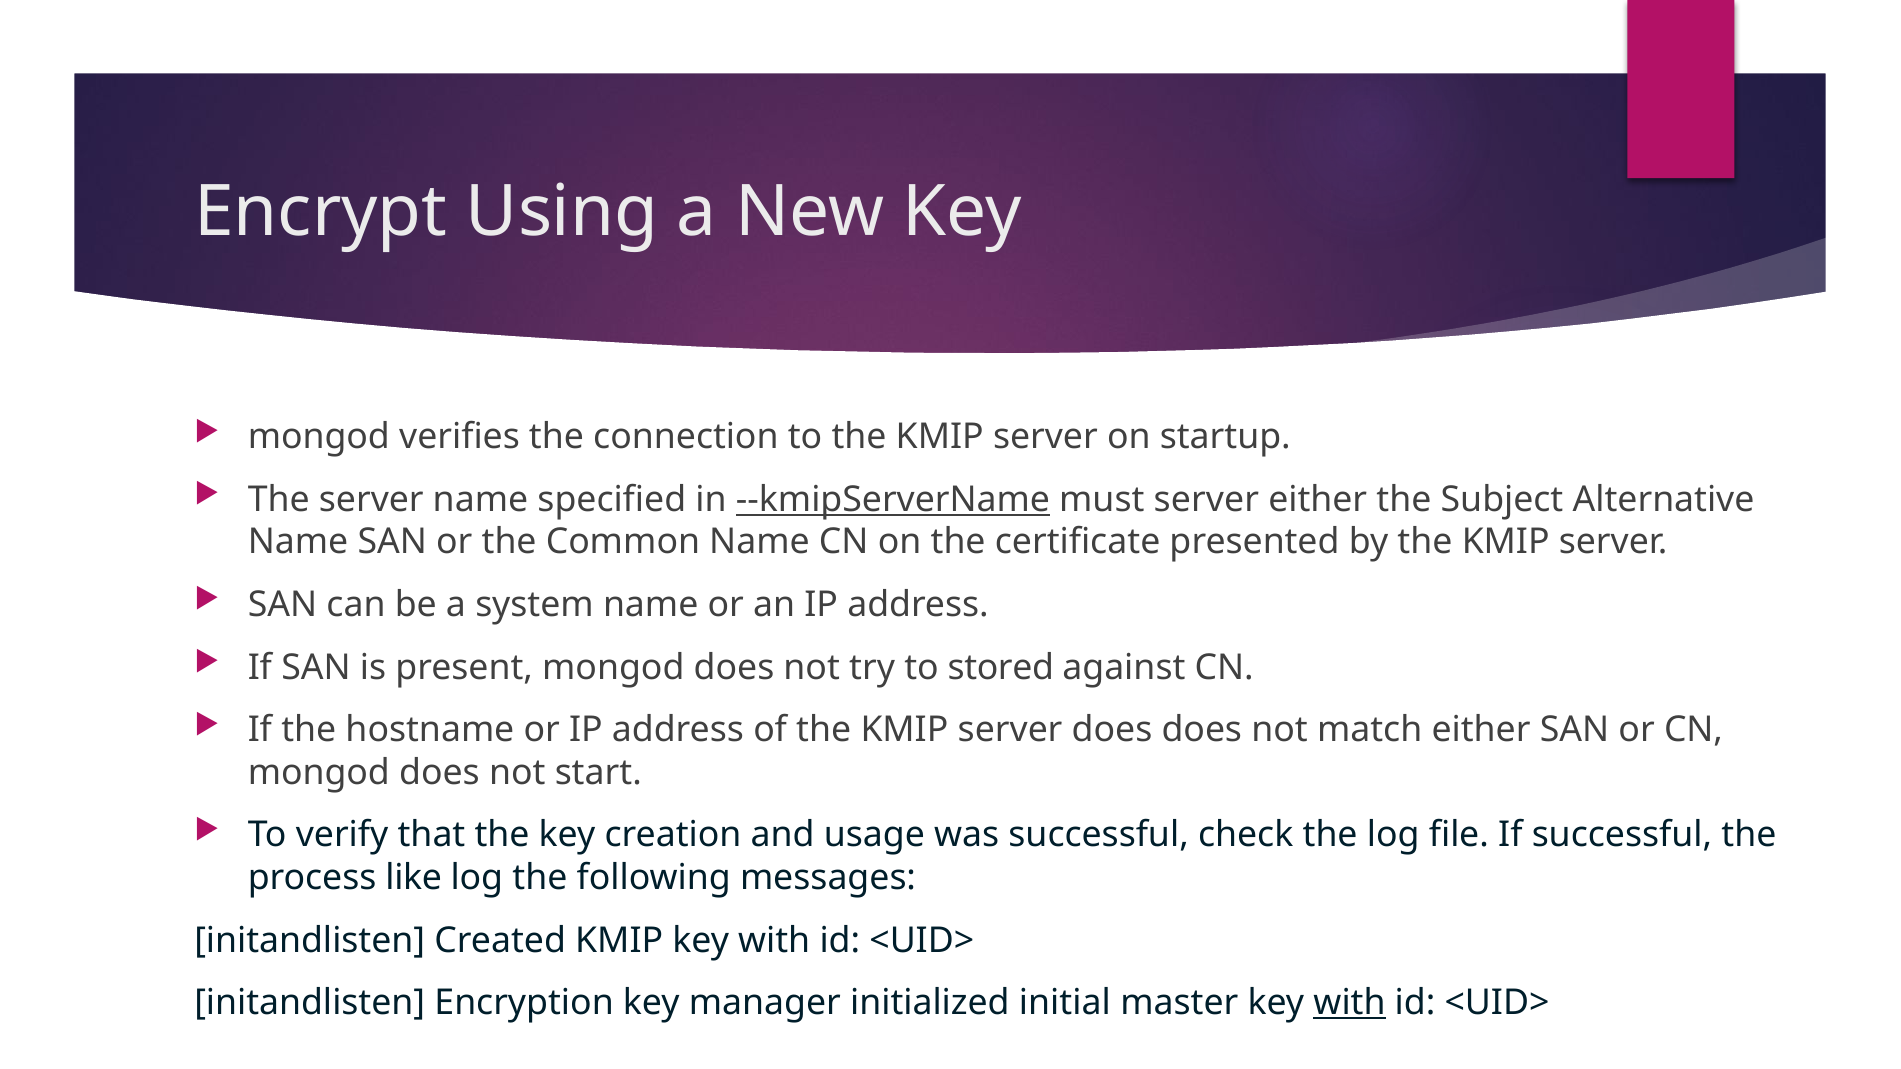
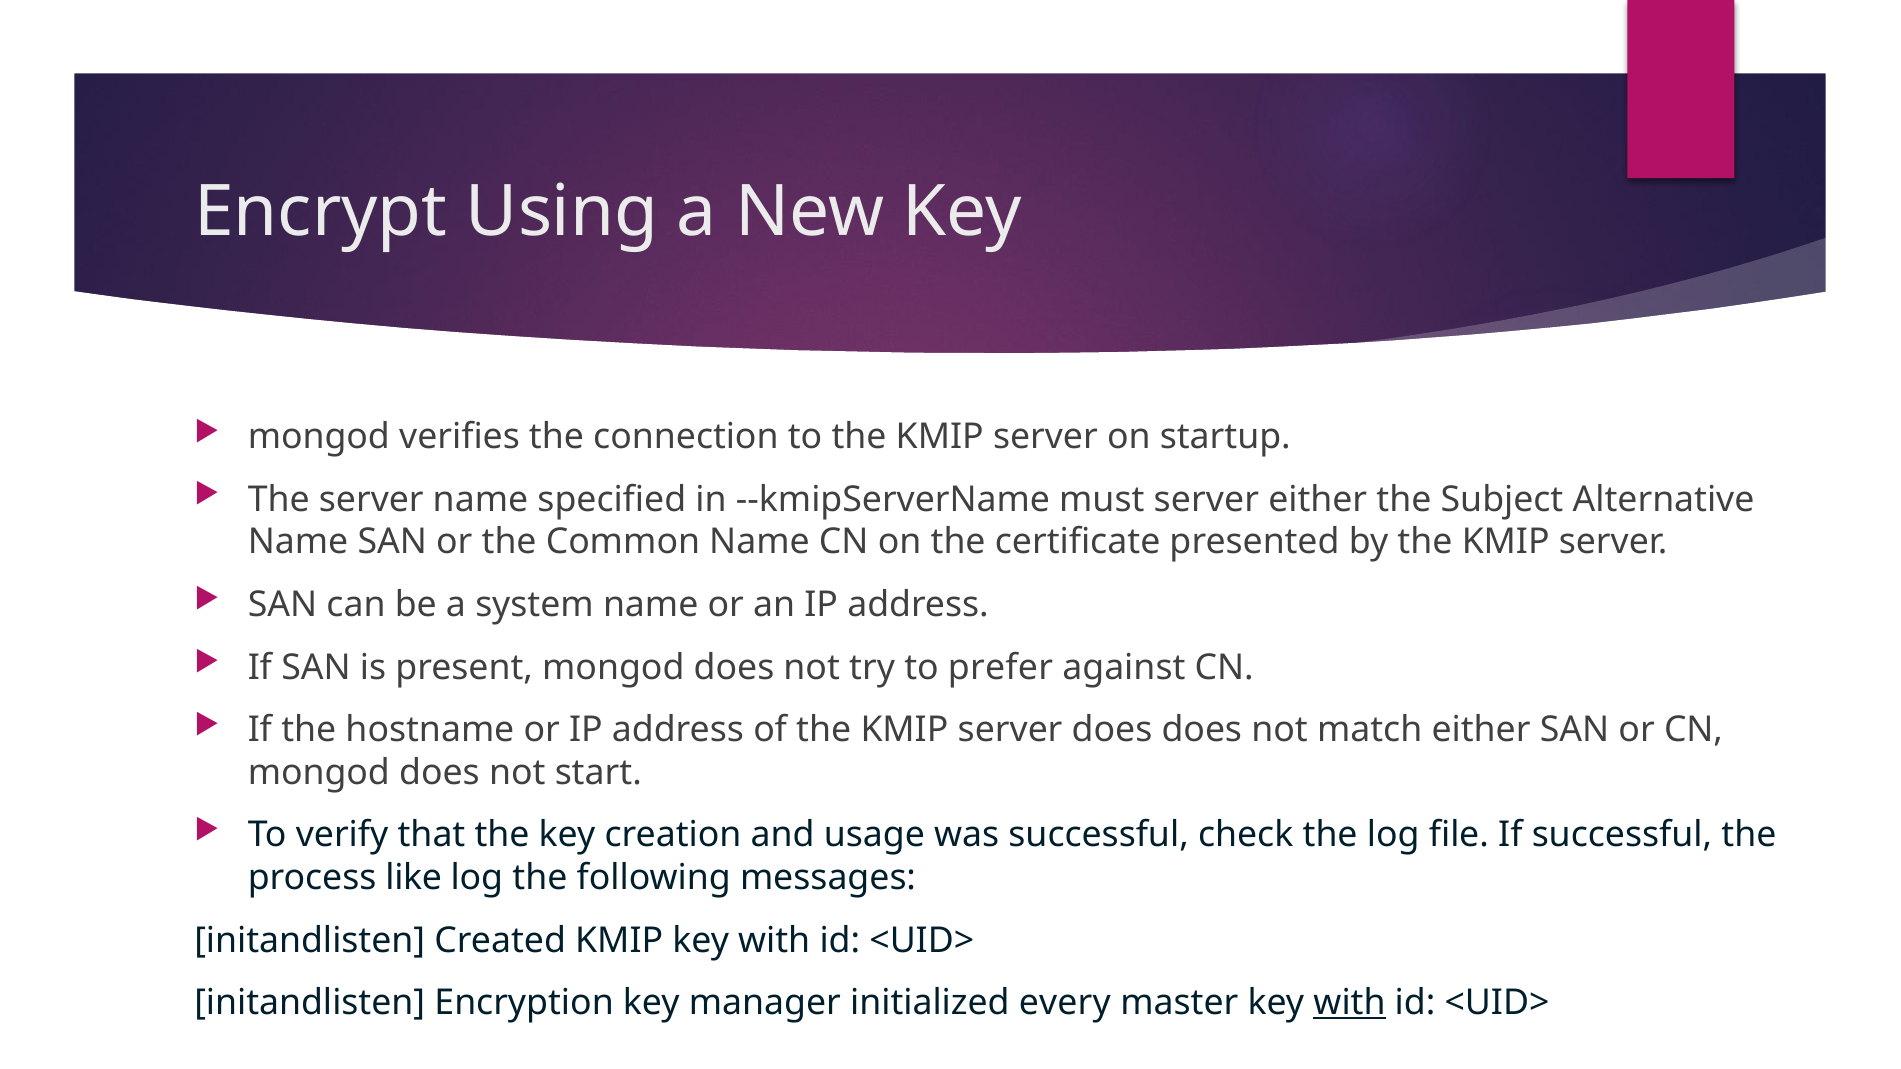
--kmipServerName underline: present -> none (893, 500)
stored: stored -> prefer (1000, 667)
initial: initial -> every (1065, 1003)
